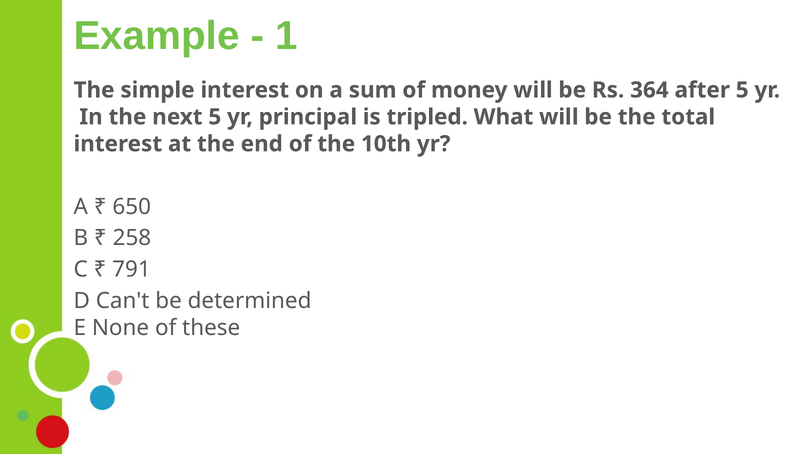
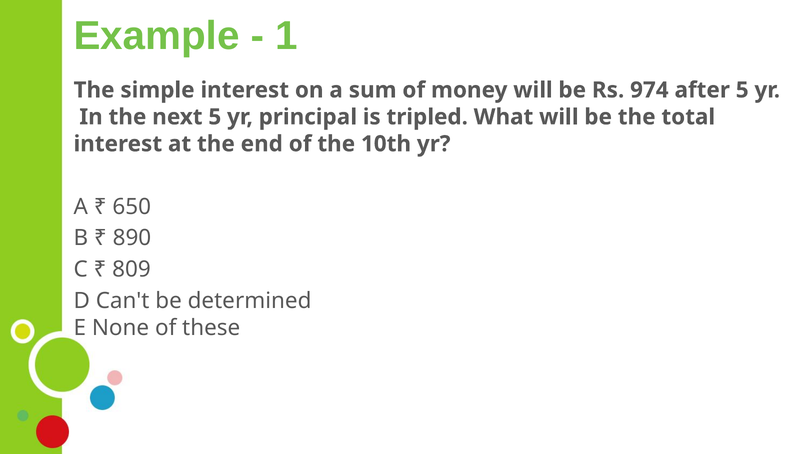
364: 364 -> 974 (649, 90)
258: 258 -> 890 (132, 238)
791: 791 -> 809 (132, 270)
